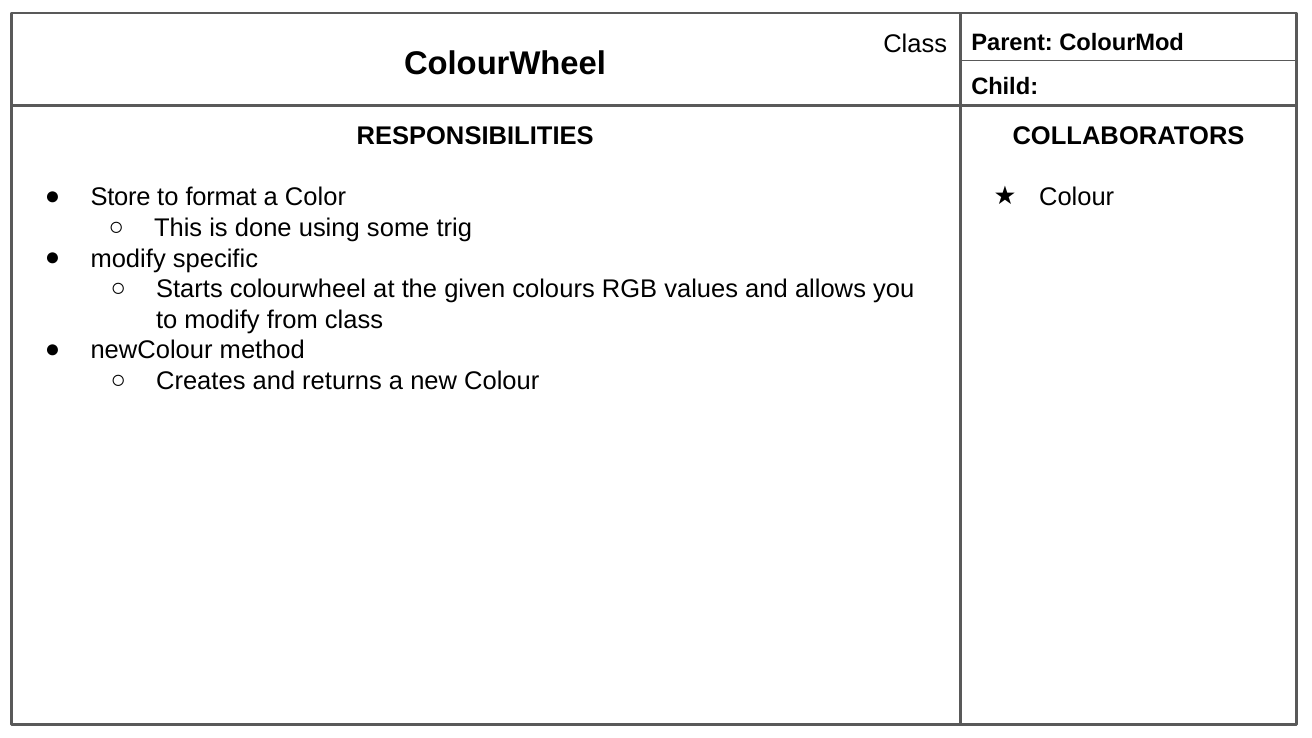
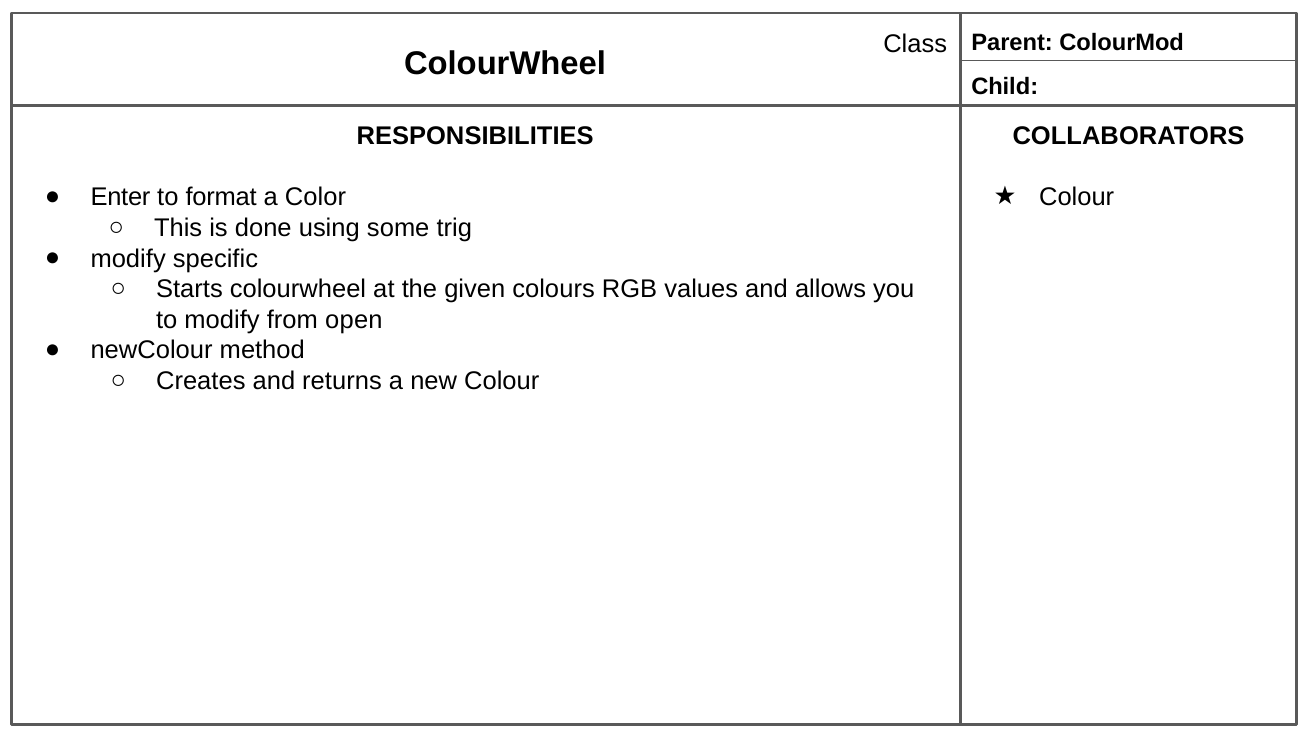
Store: Store -> Enter (121, 197)
from class: class -> open (354, 320)
